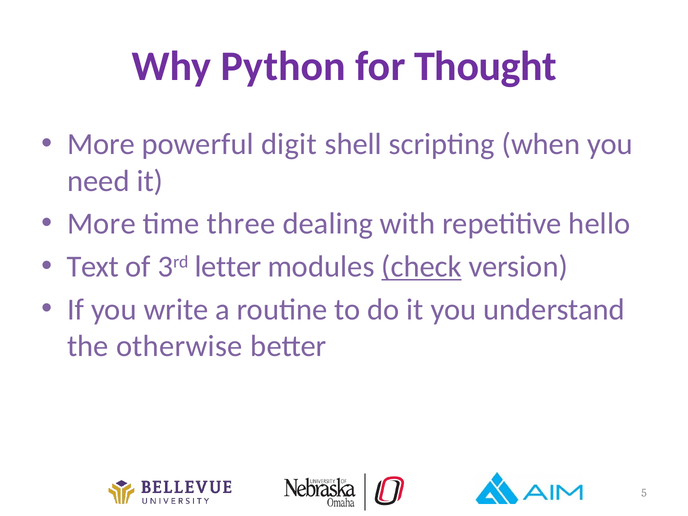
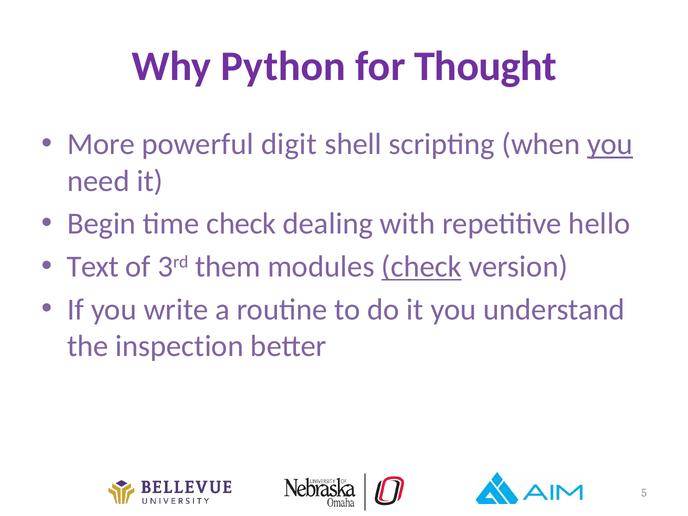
you underline: none -> present (610, 144)
More: More -> Begin (102, 224)
time three: three -> check (241, 224)
letter: letter -> them (228, 267)
otherwise: otherwise -> inspection (180, 346)
